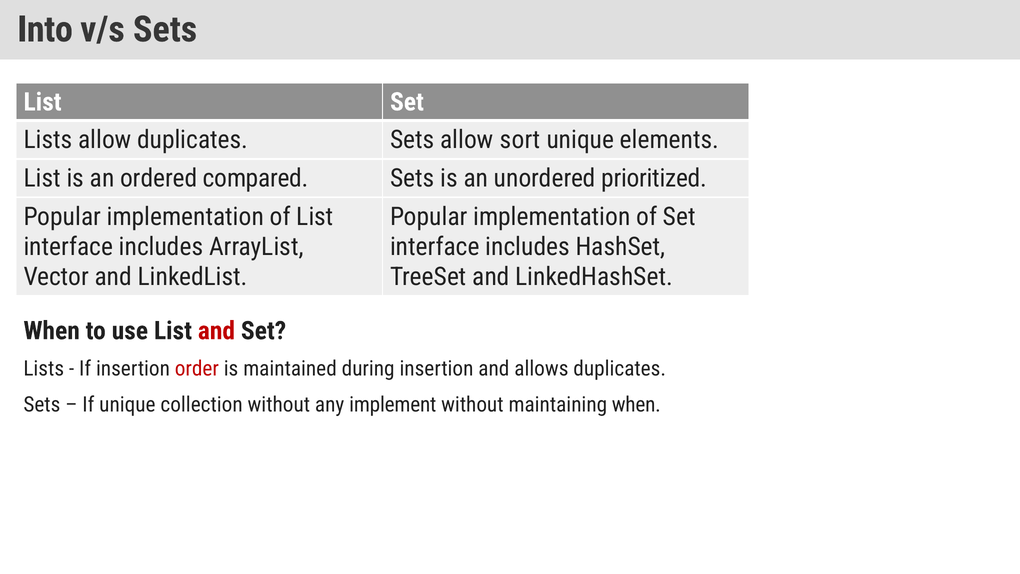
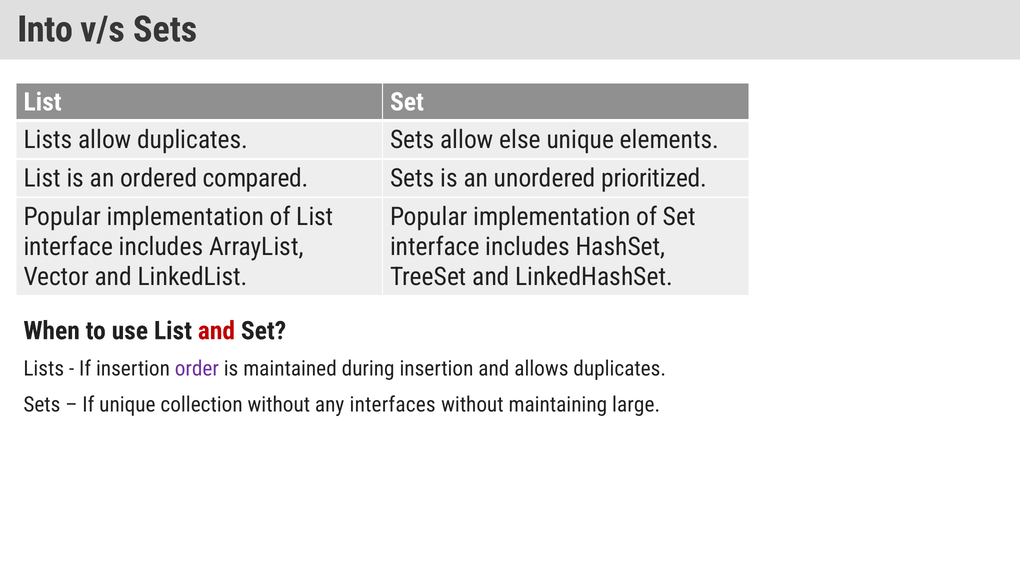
sort: sort -> else (520, 140)
order colour: red -> purple (197, 369)
implement: implement -> interfaces (393, 404)
maintaining when: when -> large (636, 404)
